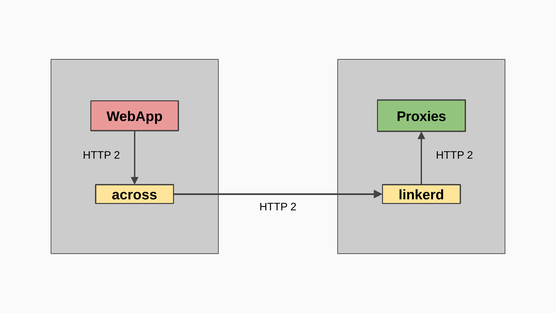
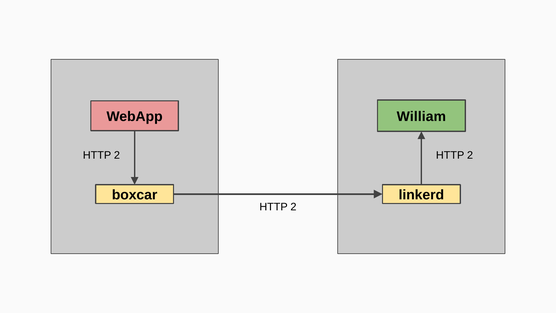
Proxies: Proxies -> William (421, 117)
across: across -> boxcar (135, 195)
